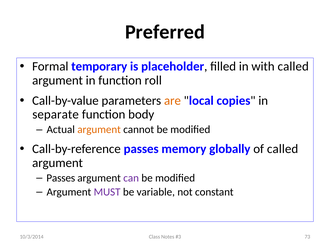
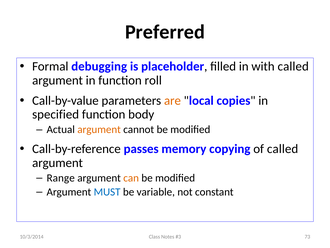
temporary: temporary -> debugging (99, 66)
separate: separate -> specified (56, 114)
globally: globally -> copying (230, 149)
Passes: Passes -> Range (61, 178)
can colour: purple -> orange (131, 178)
MUST colour: purple -> blue (107, 192)
